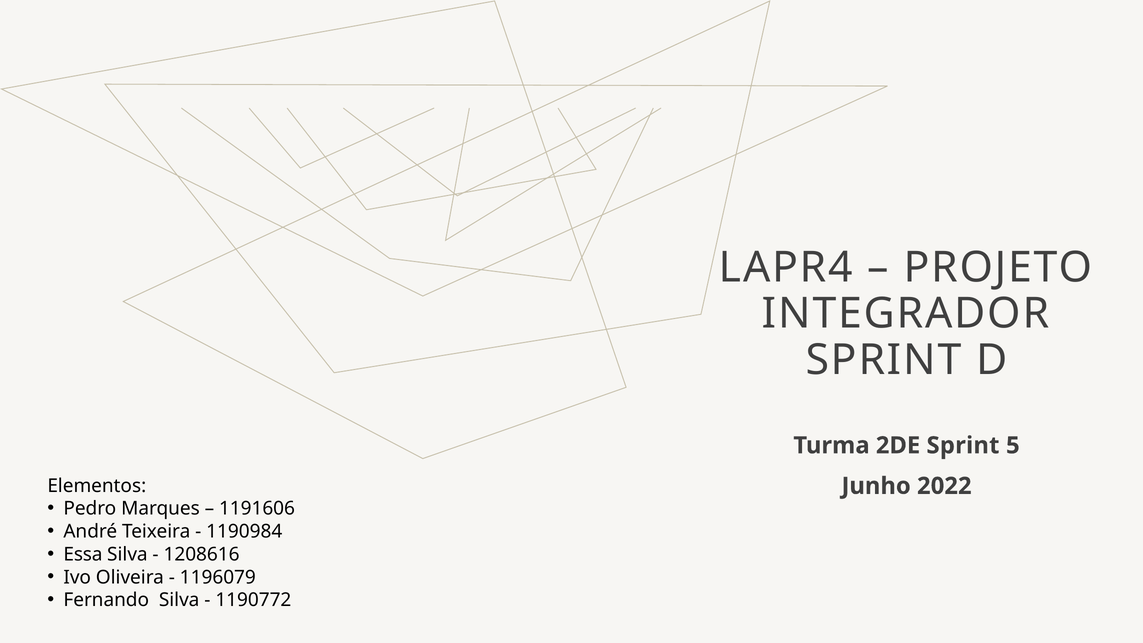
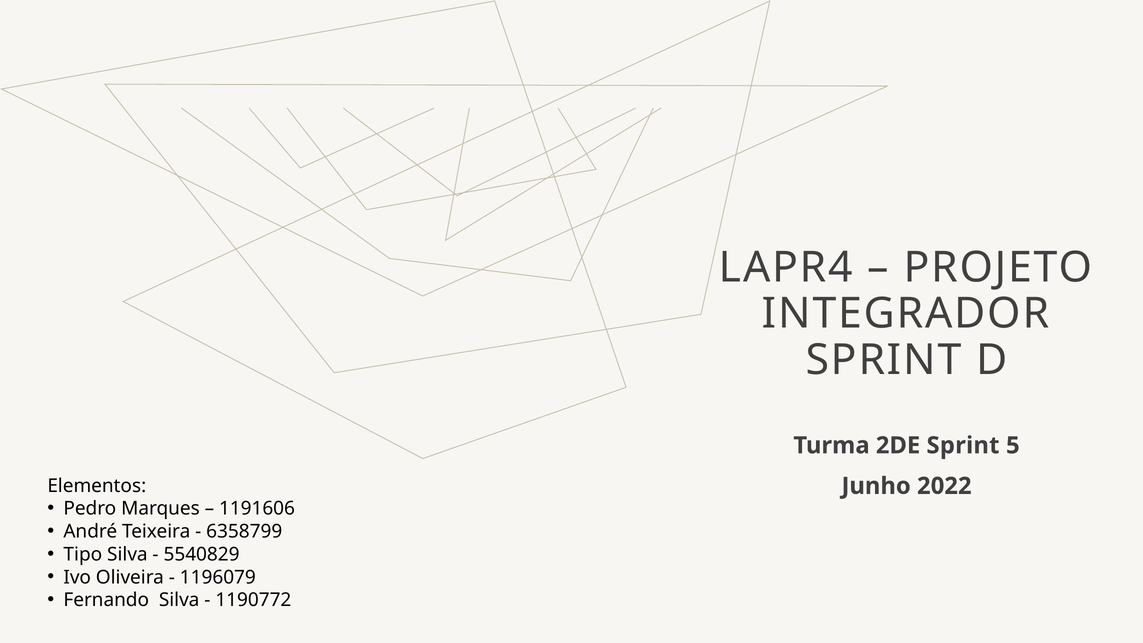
1190984: 1190984 -> 6358799 (244, 531)
Essa: Essa -> Tipo (83, 554)
1208616: 1208616 -> 5540829 (202, 554)
